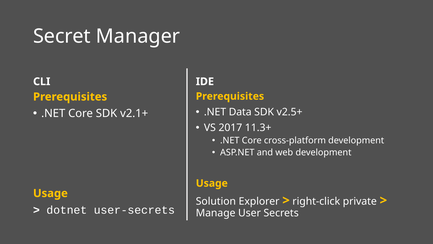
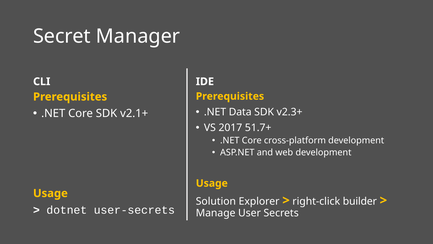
v2.5+: v2.5+ -> v2.3+ (290, 112)
11.3+: 11.3+ -> 51.7+ (258, 128)
private: private -> builder (360, 201)
